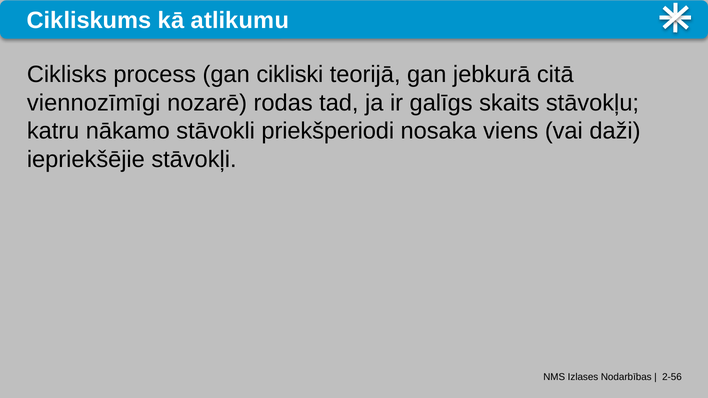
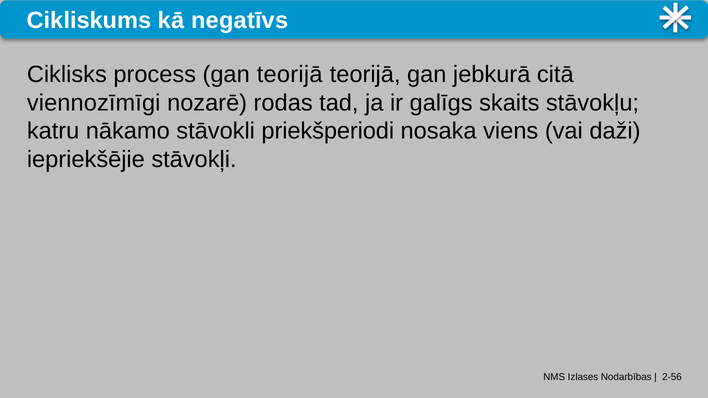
atlikumu: atlikumu -> negatīvs (240, 21)
gan cikliski: cikliski -> teorijā (290, 75)
